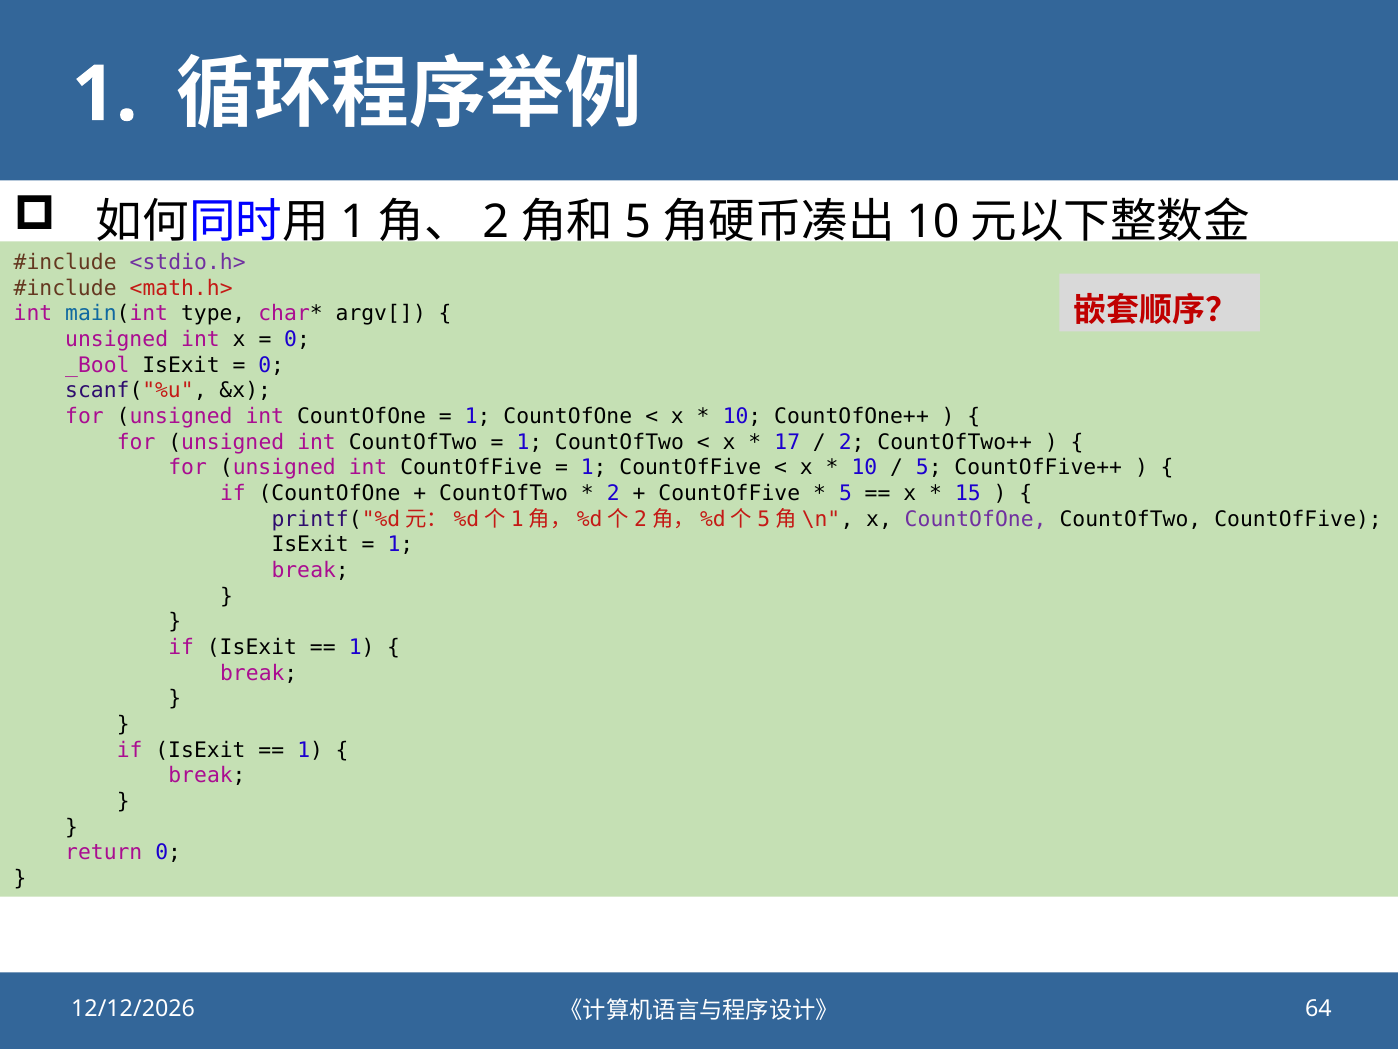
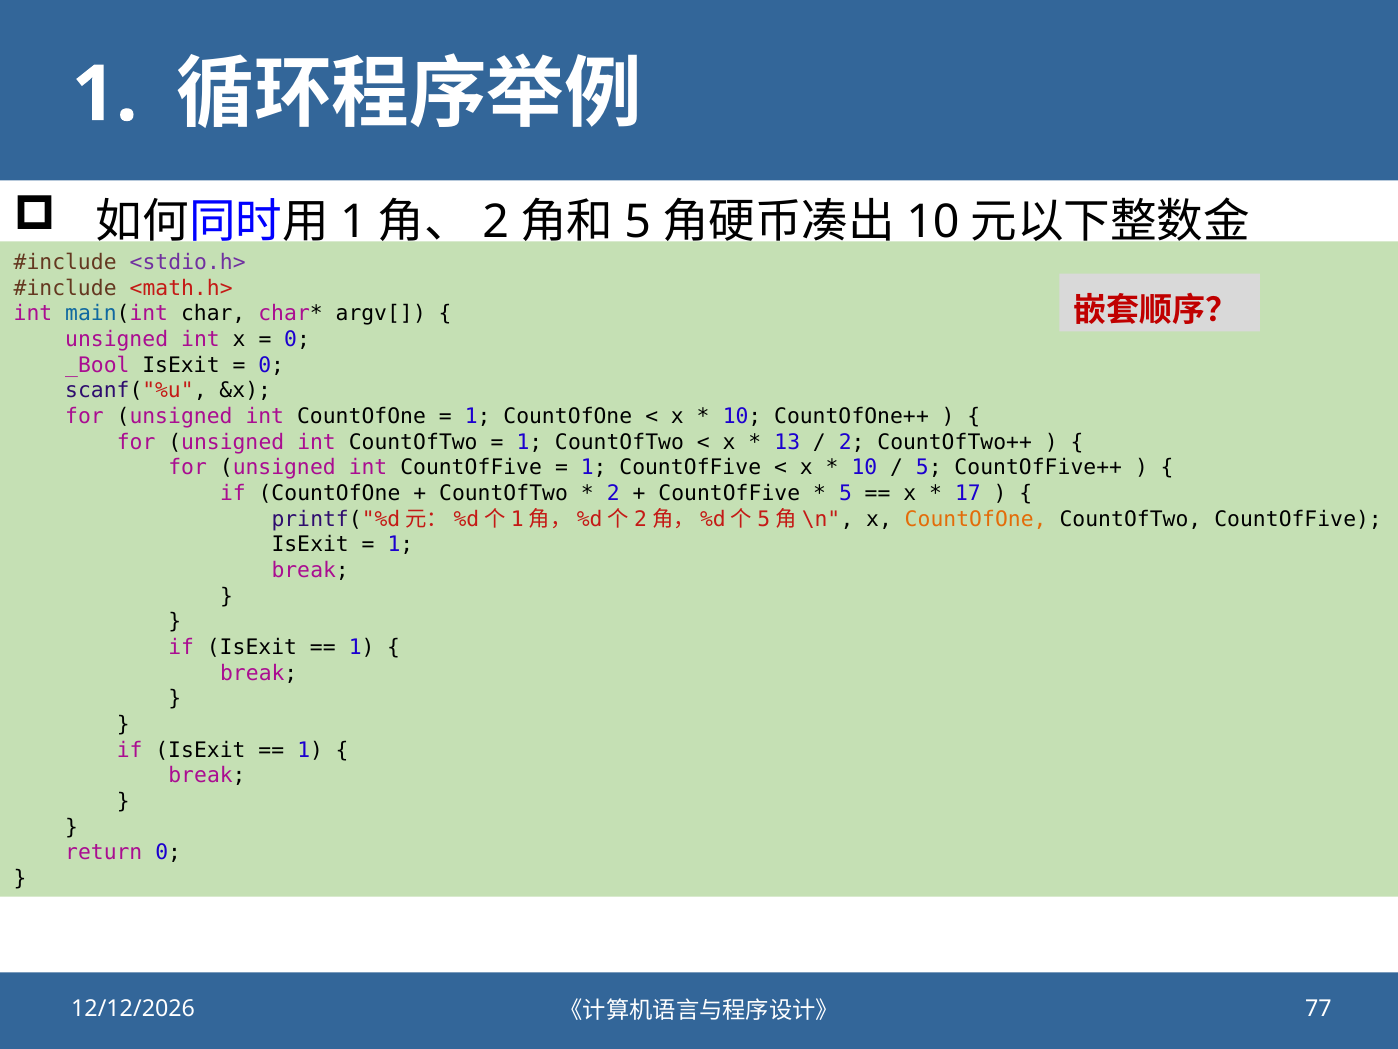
type: type -> char (213, 314)
17: 17 -> 13 (787, 442)
15: 15 -> 17 (968, 493)
CountOfOne colour: purple -> orange (976, 519)
64: 64 -> 77 (1319, 1008)
